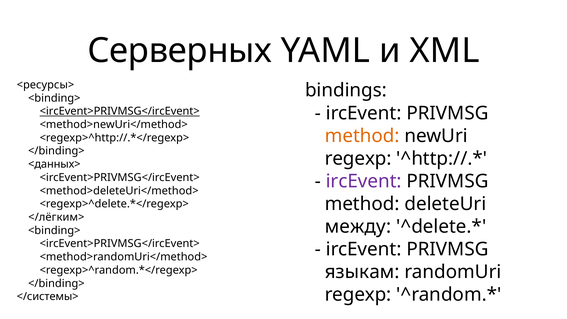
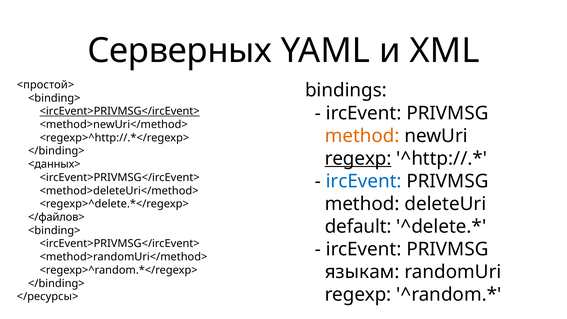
<ресурсы>: <ресурсы> -> <простой> (45, 85)
regexp underline: none -> present (358, 158)
ircEvent colour: purple -> blue (364, 181)
</лёгким>: </лёгким> -> </файлов> (56, 217)
между: между -> default (358, 226)
</системы>: </системы> -> </ресурсы> (48, 297)
